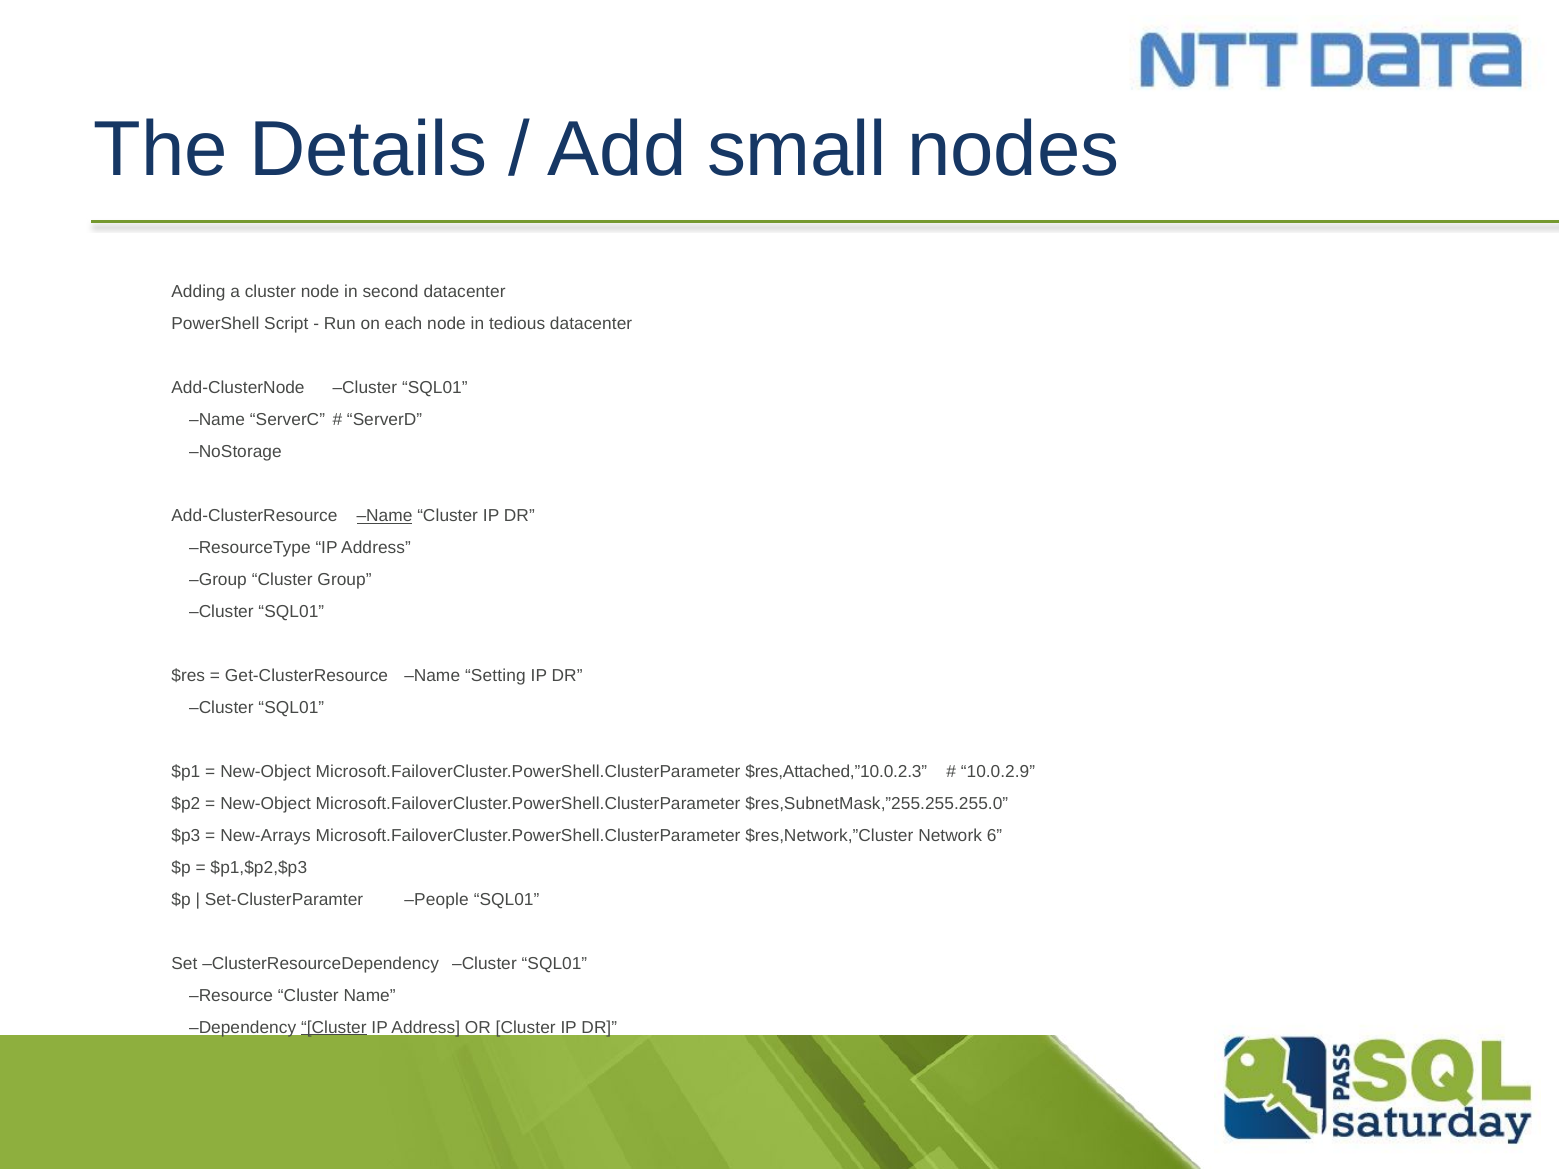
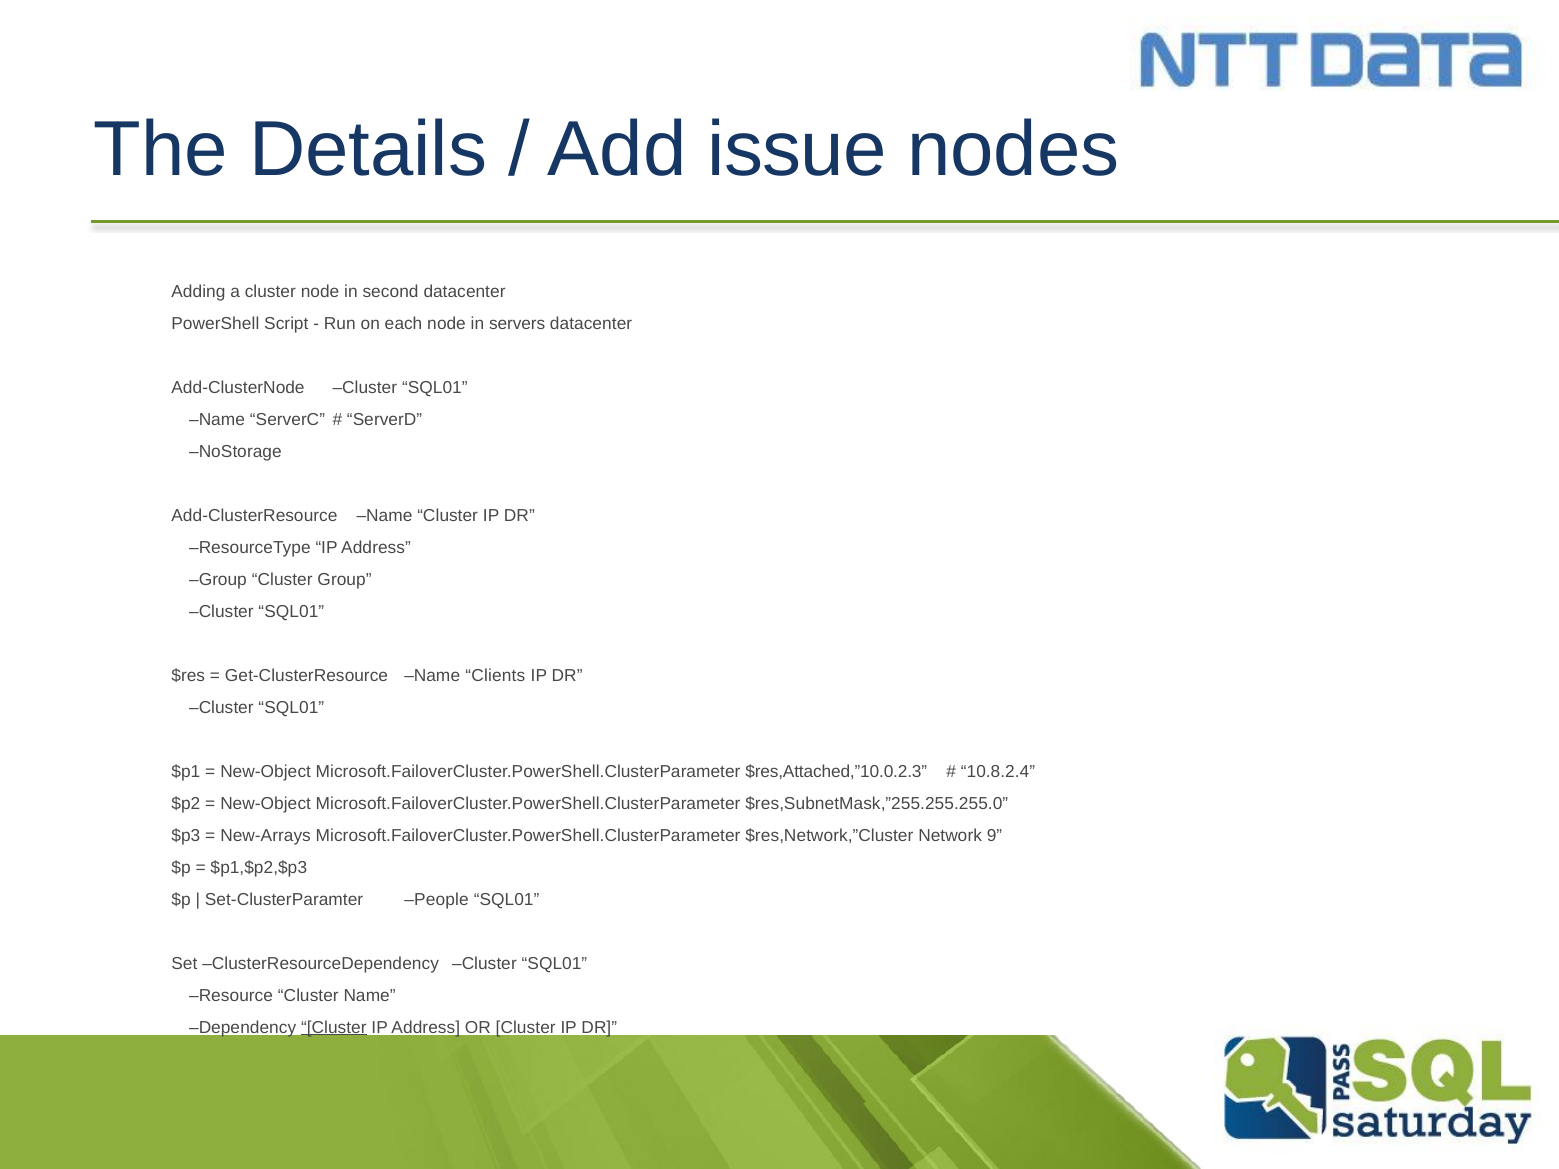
small: small -> issue (797, 150)
tedious: tedious -> servers (517, 324)
Name underline: present -> none (384, 516)
Setting: Setting -> Clients (495, 676)
10.0.2.9: 10.0.2.9 -> 10.8.2.4 (998, 772)
6: 6 -> 9 (995, 836)
